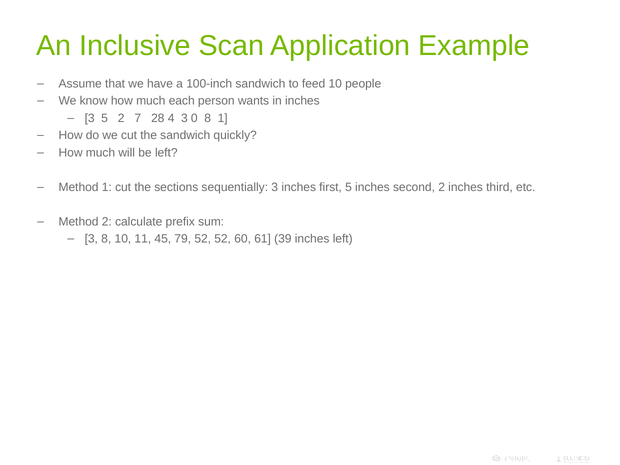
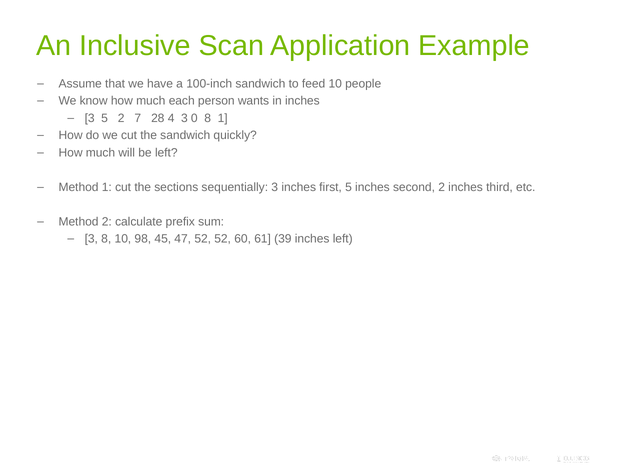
11: 11 -> 98 (143, 239)
79: 79 -> 47 (183, 239)
